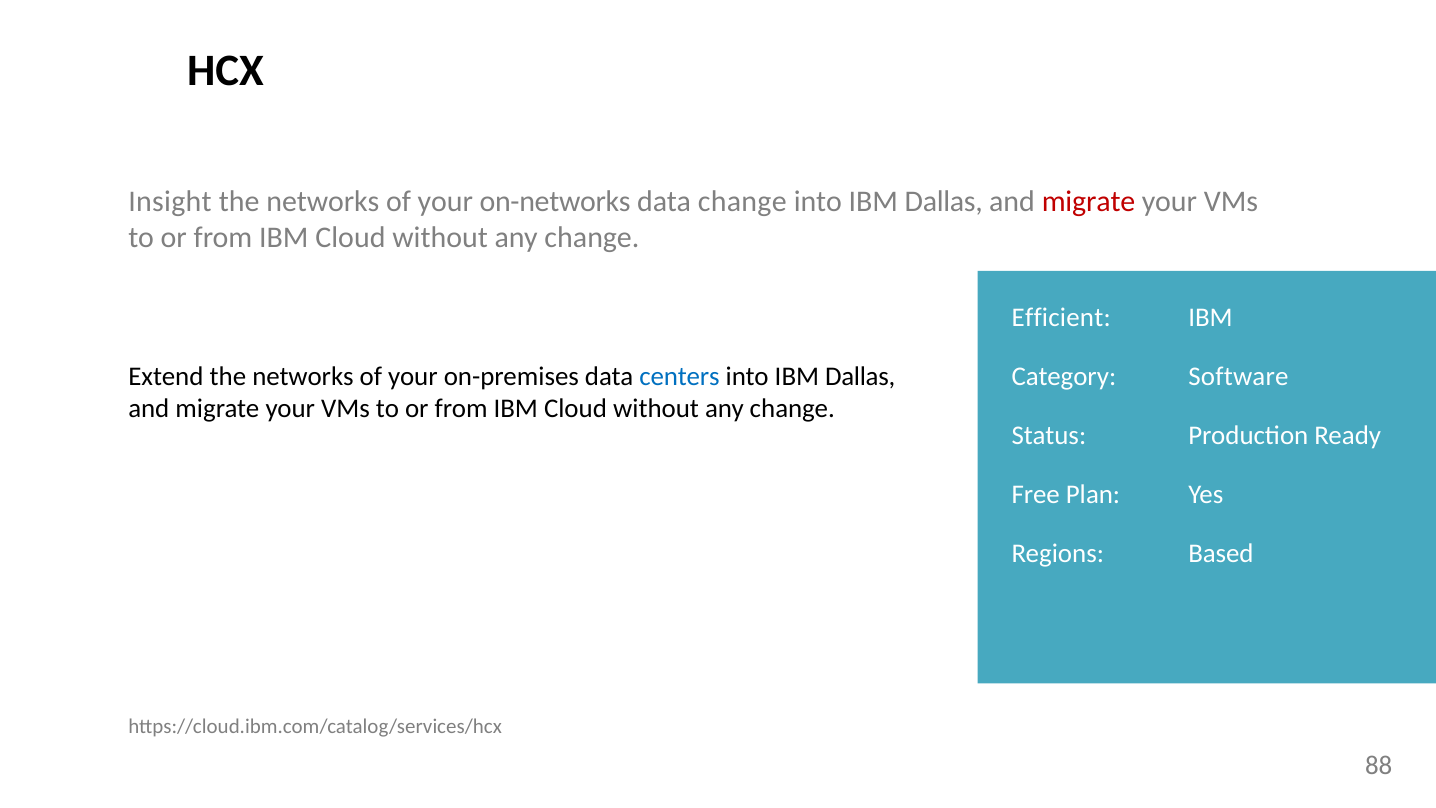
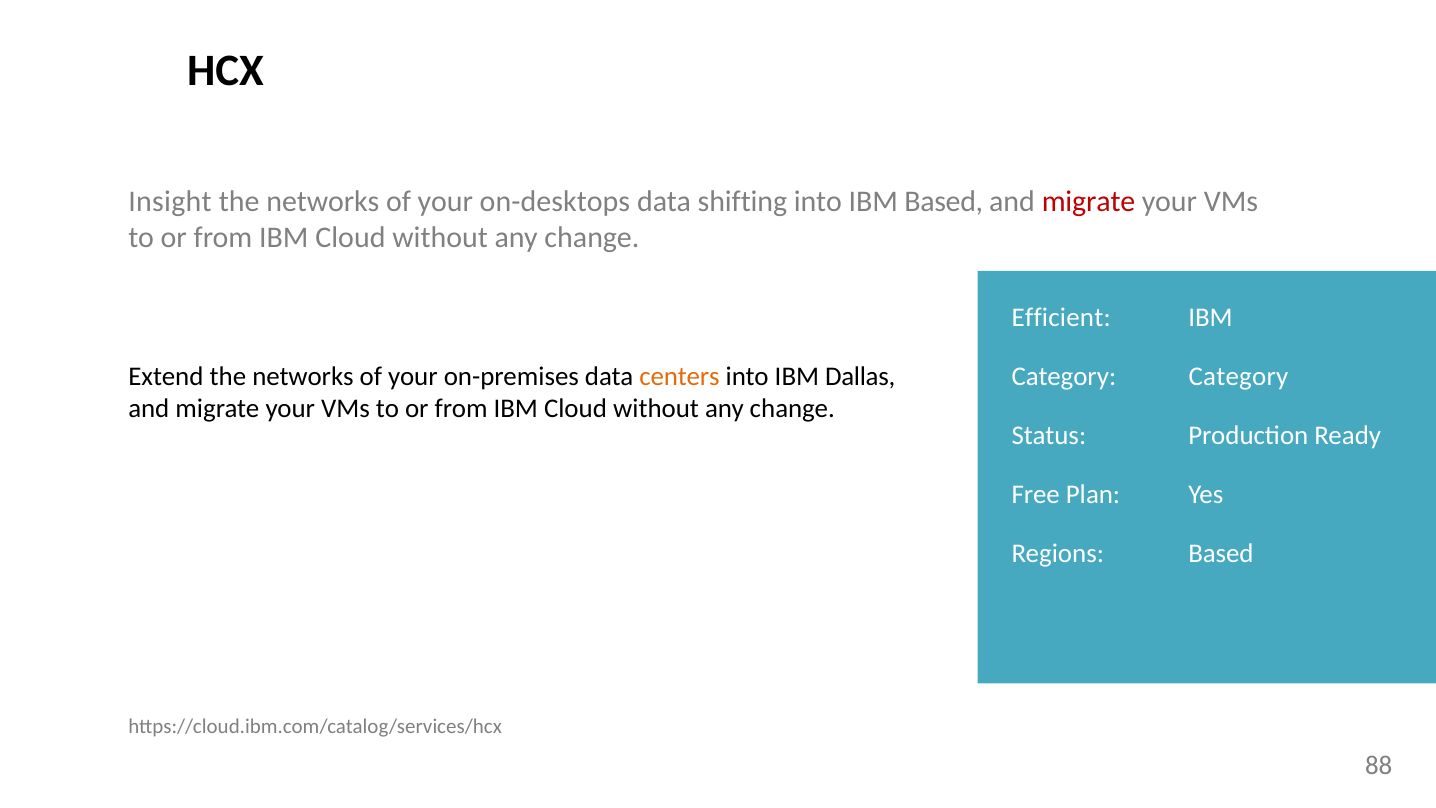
on-networks: on-networks -> on-desktops (555, 202)
data change: change -> shifting (742, 202)
Dallas: Dallas -> Based (944, 202)
centers colour: blue -> orange (680, 377)
Category Software: Software -> Category (1238, 377)
